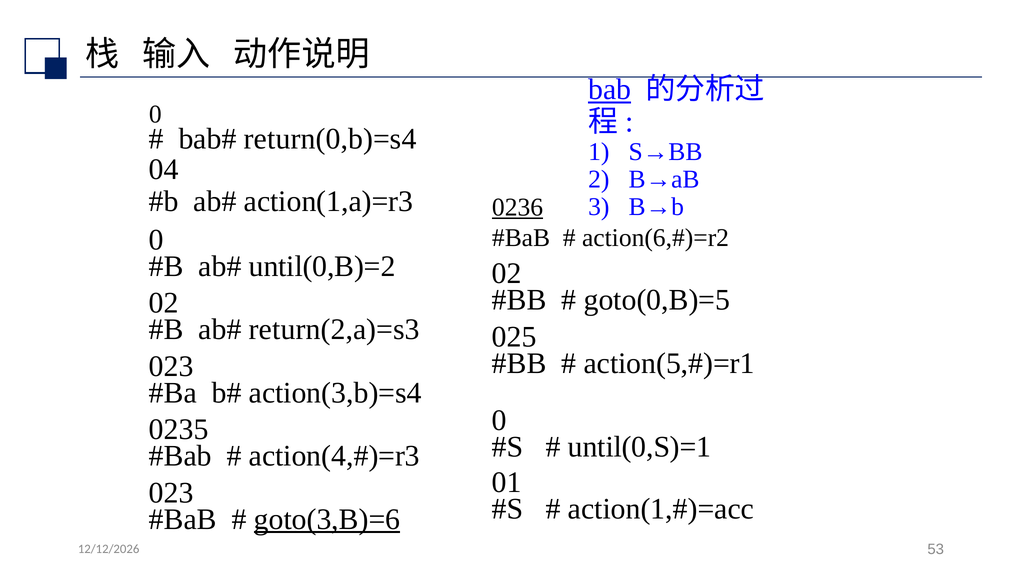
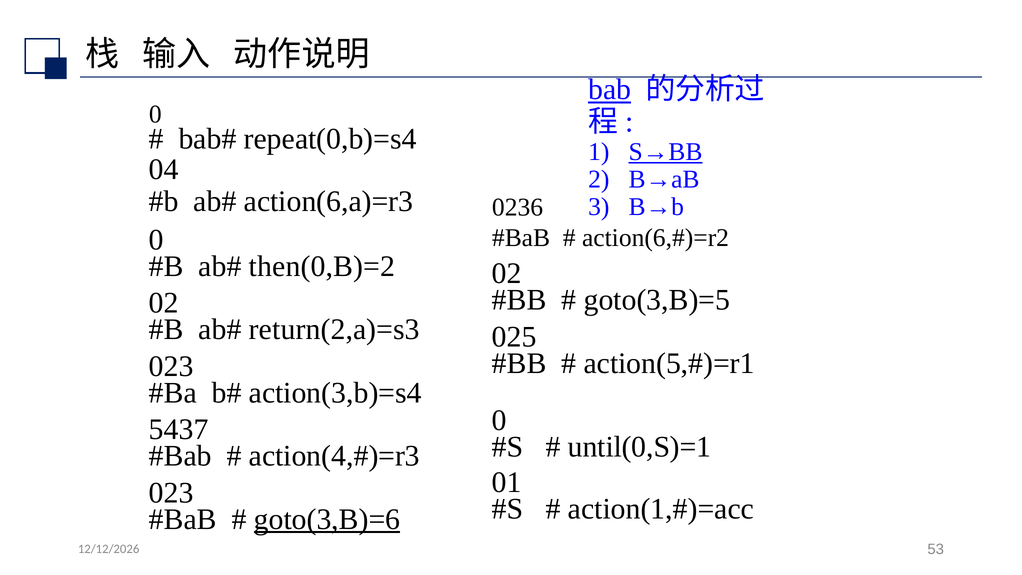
return(0,b)=s4: return(0,b)=s4 -> repeat(0,b)=s4 (330, 139)
S→BB underline: none -> present (665, 152)
action(1,a)=r3: action(1,a)=r3 -> action(6,a)=r3 (329, 202)
0236 underline: present -> none (518, 207)
until(0,B)=2: until(0,B)=2 -> then(0,B)=2 (322, 266)
goto(0,B)=5: goto(0,B)=5 -> goto(3,B)=5 (657, 300)
0235: 0235 -> 5437 (179, 429)
